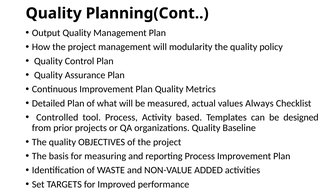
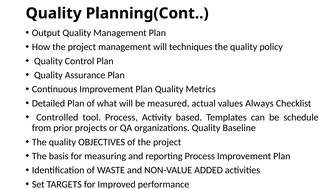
modularity: modularity -> techniques (191, 47)
designed: designed -> schedule (301, 117)
